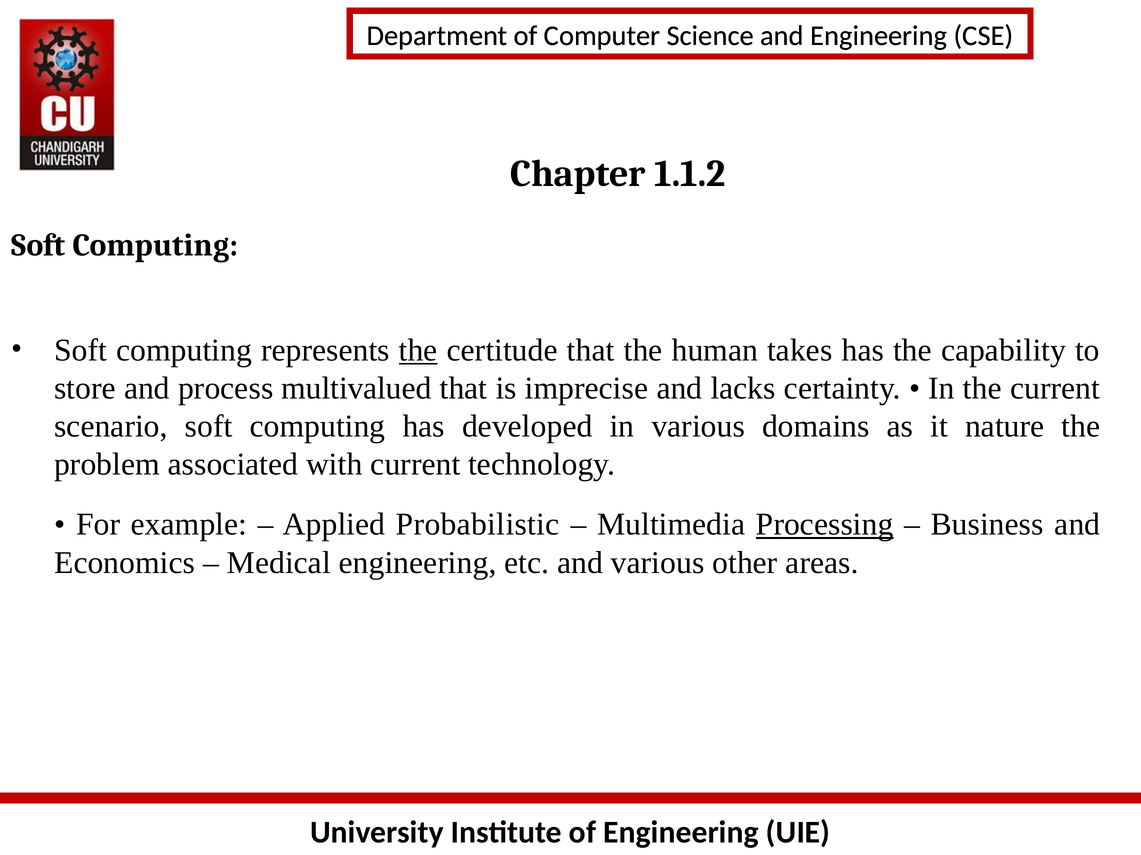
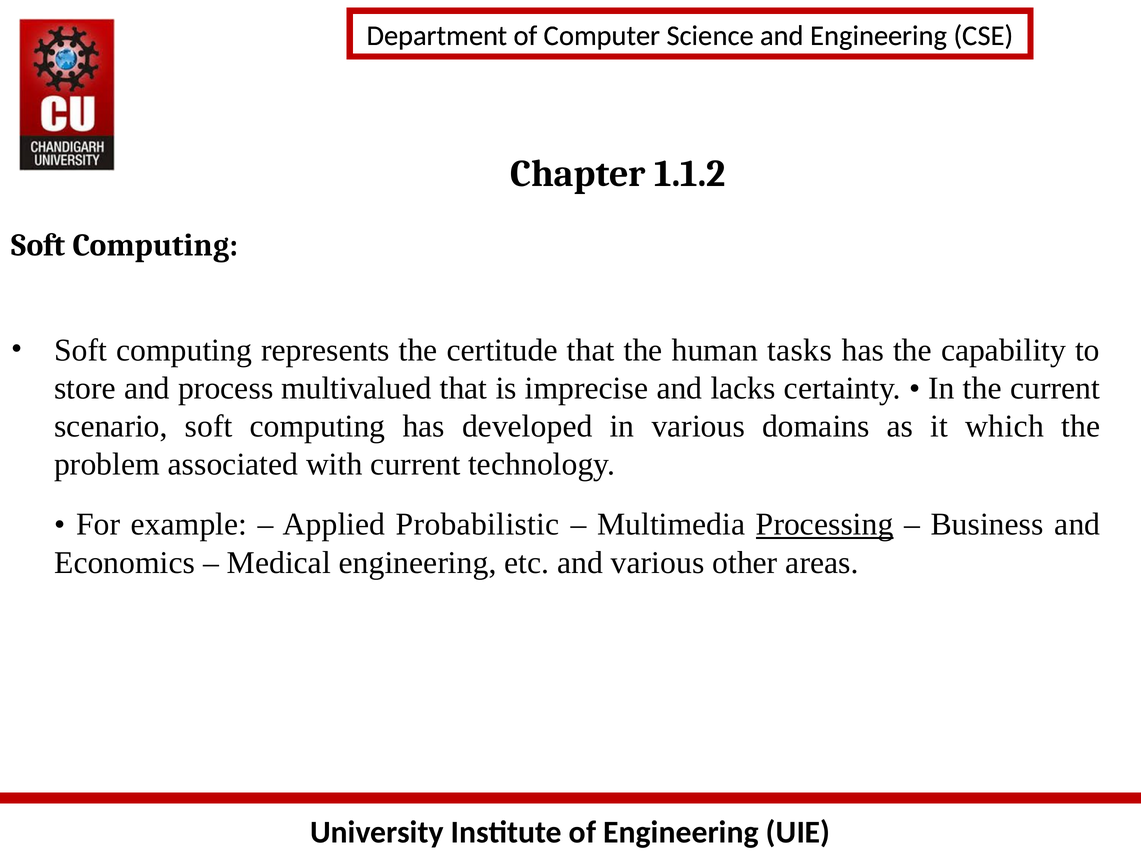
the underline: present -> none (418, 350)
takes: takes -> tasks (800, 350)
nature: nature -> which (1005, 427)
